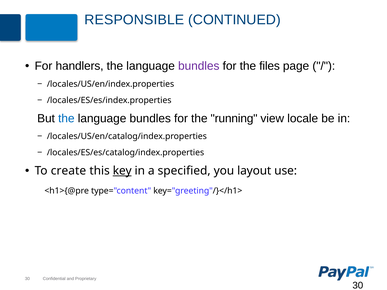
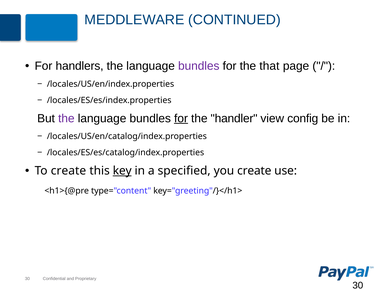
RESPONSIBLE: RESPONSIBLE -> MEDDLEWARE (134, 20)
files: files -> that (269, 66)
the colour: blue -> purple (66, 118)
for underline: none -> present (181, 118)
running: running -> handler (234, 118)
locale: locale -> config (303, 118)
you layout: layout -> create (254, 171)
